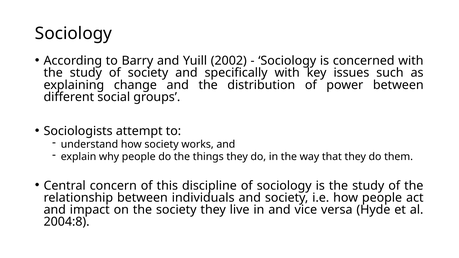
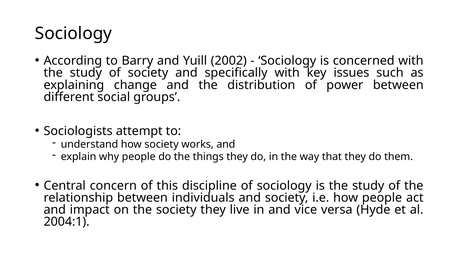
2004:8: 2004:8 -> 2004:1 (67, 222)
